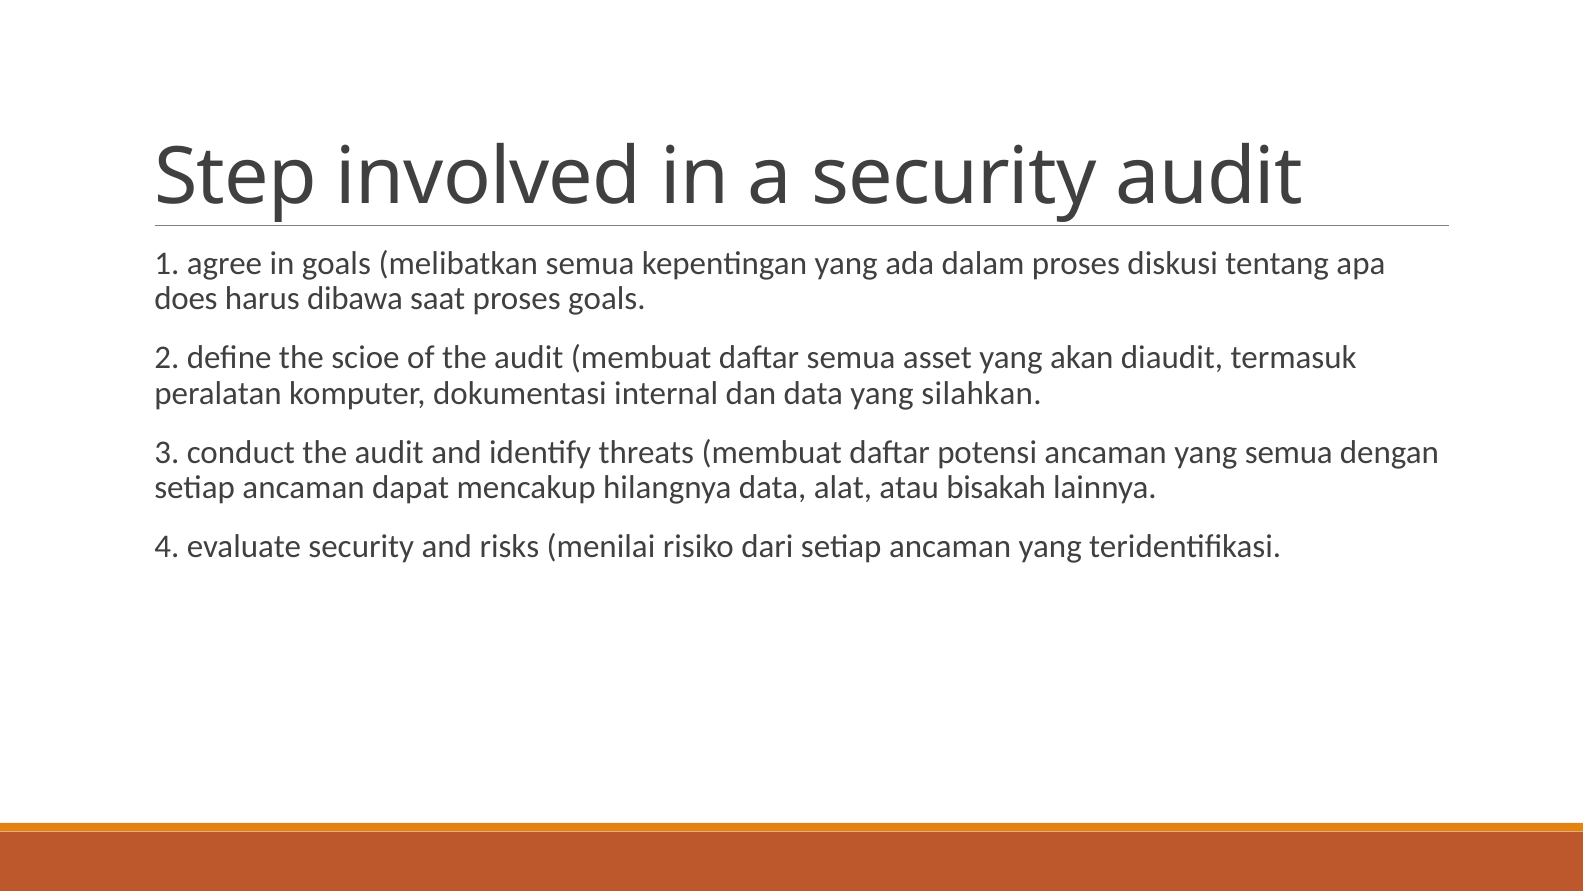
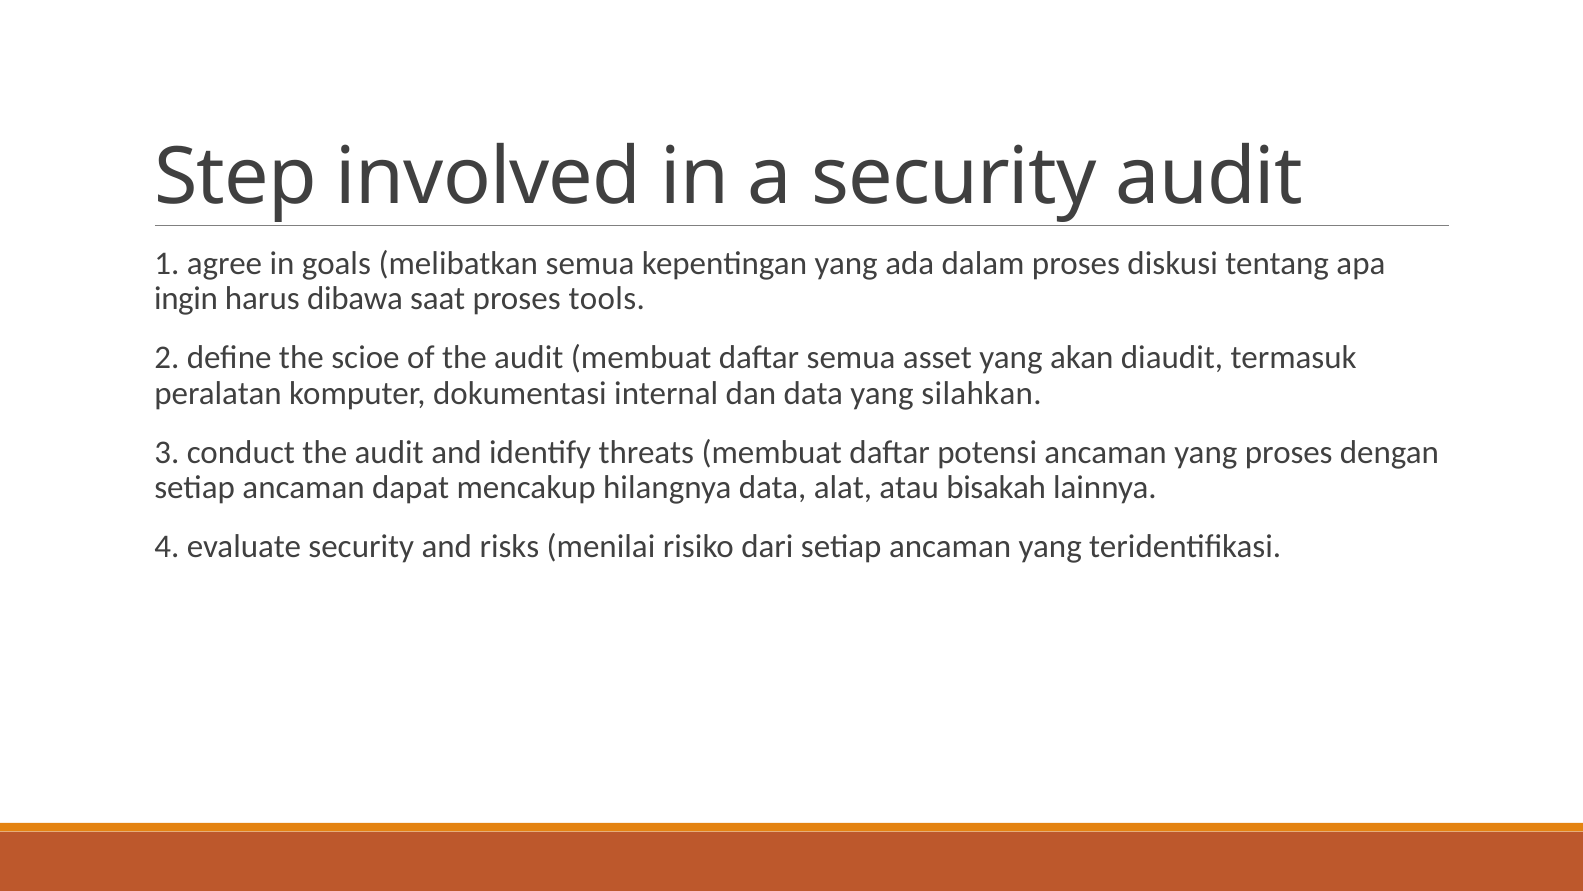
does: does -> ingin (186, 299)
proses goals: goals -> tools (607, 299)
yang semua: semua -> proses (1289, 452)
